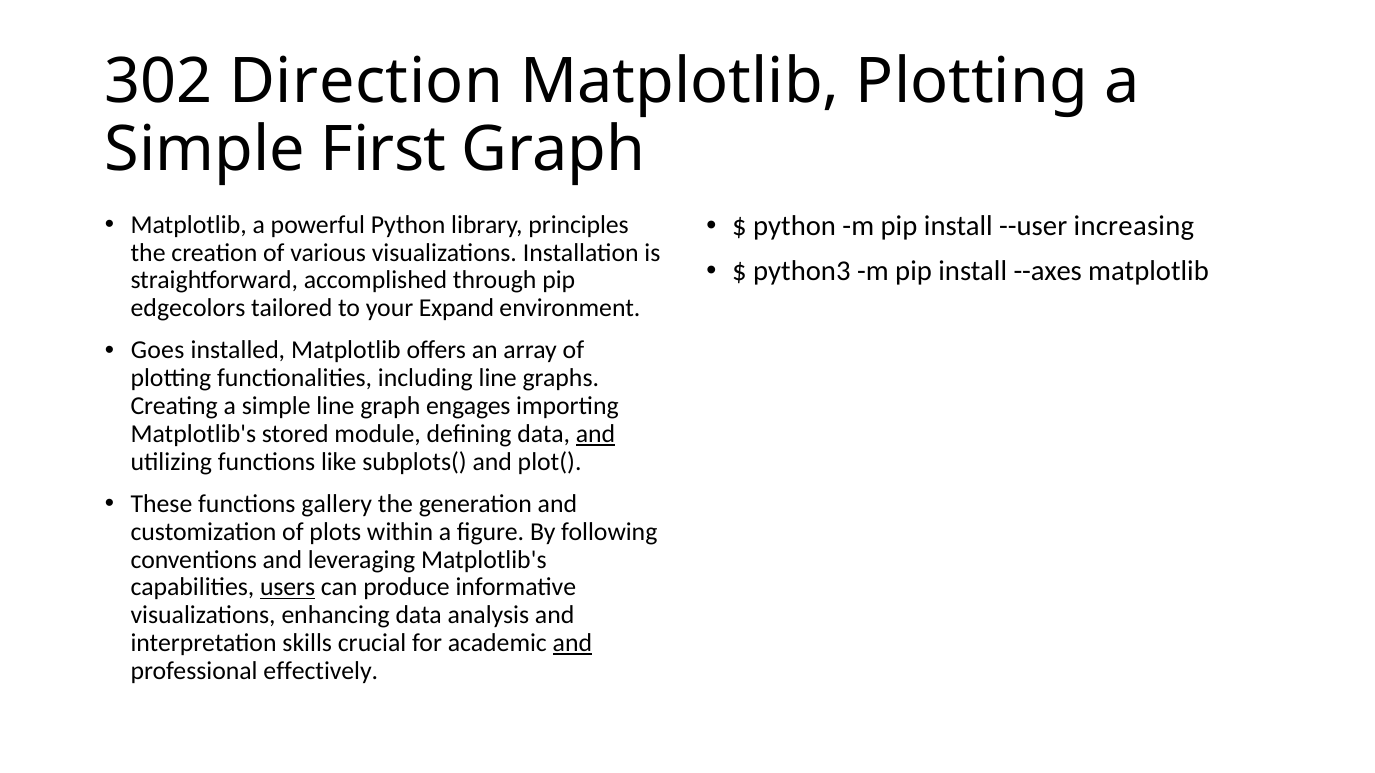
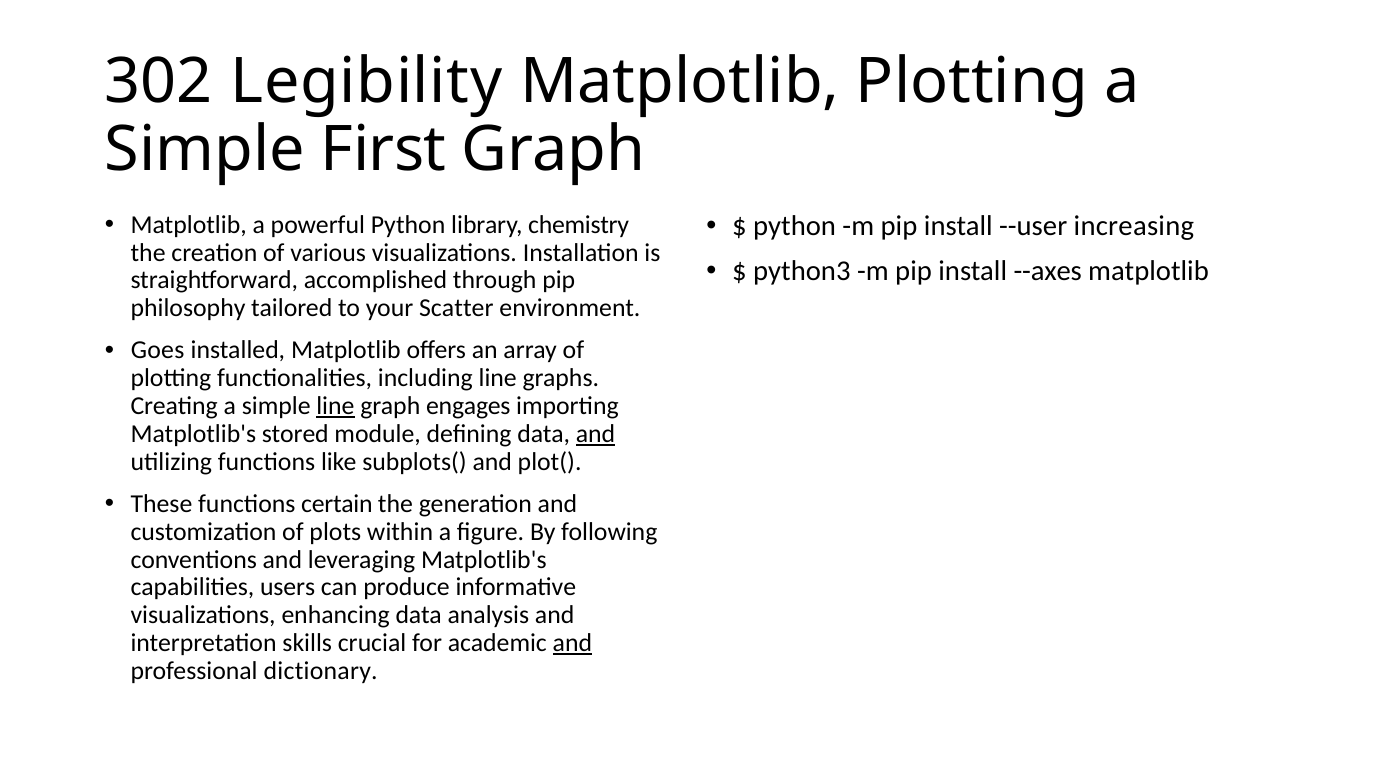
Direction: Direction -> Legibility (366, 81)
principles: principles -> chemistry (579, 225)
edgecolors: edgecolors -> philosophy (188, 308)
Expand: Expand -> Scatter (456, 308)
line underline: none -> present (335, 406)
gallery: gallery -> certain (337, 504)
users underline: present -> none (288, 588)
effectively: effectively -> dictionary (321, 671)
